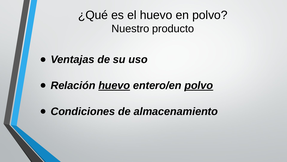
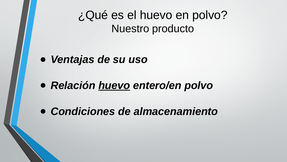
polvo underline: present -> none (199, 85)
